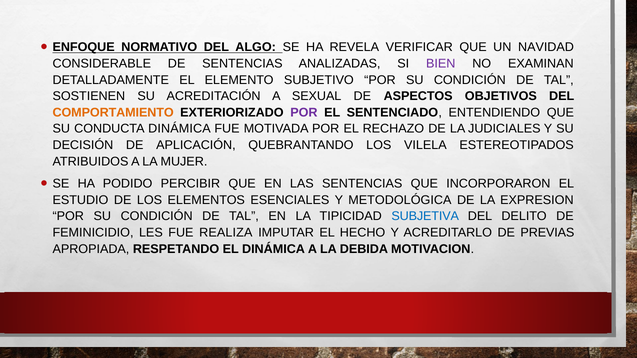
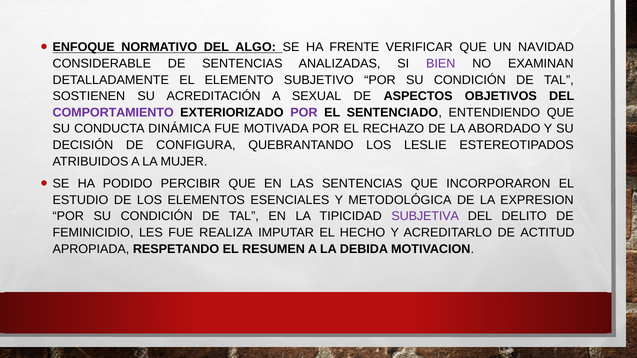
REVELA: REVELA -> FRENTE (354, 47)
COMPORTAMIENTO colour: orange -> purple (113, 113)
JUDICIALES: JUDICIALES -> ABORDADO (504, 129)
APLICACIÓN: APLICACIÓN -> CONFIGURA (196, 145)
VILELA: VILELA -> LESLIE (425, 145)
SUBJETIVA colour: blue -> purple (425, 217)
PREVIAS: PREVIAS -> ACTITUD (547, 233)
EL DINÁMICA: DINÁMICA -> RESUMEN (274, 249)
